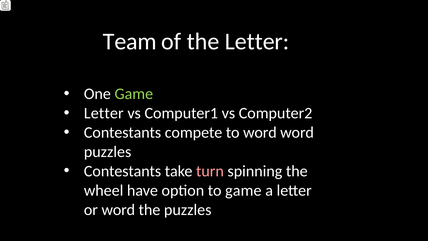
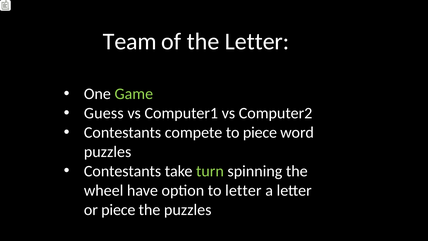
Letter: Letter -> Guess (104, 113)
to word: word -> piece (260, 132)
turn colour: pink -> light green (210, 171)
to game: game -> letter (243, 190)
or word: word -> piece (118, 209)
